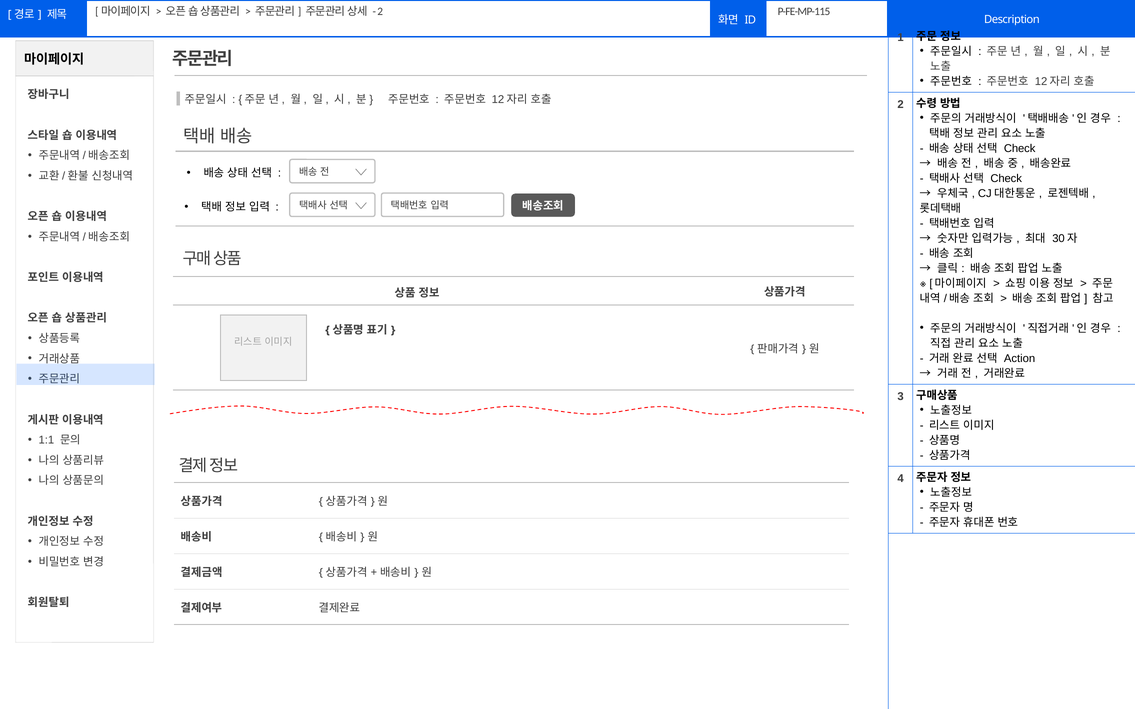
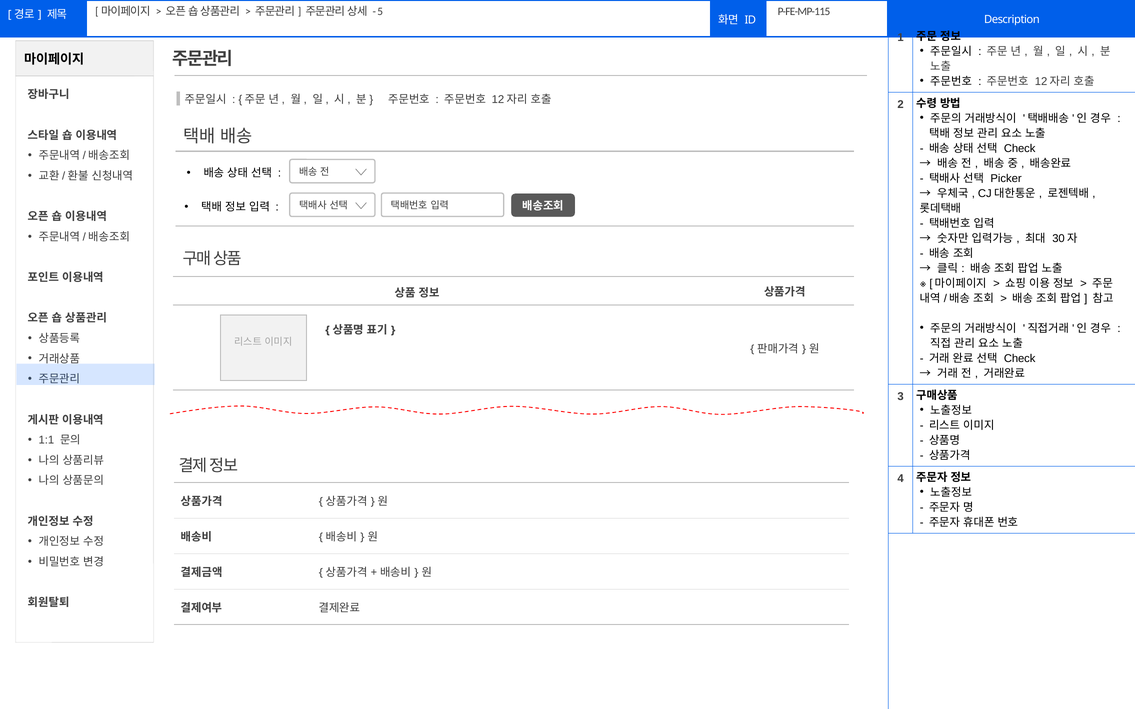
2: 2 -> 5 (380, 12)
Check: Check -> Picker (1006, 179)
Action: Action -> Check (1020, 359)
